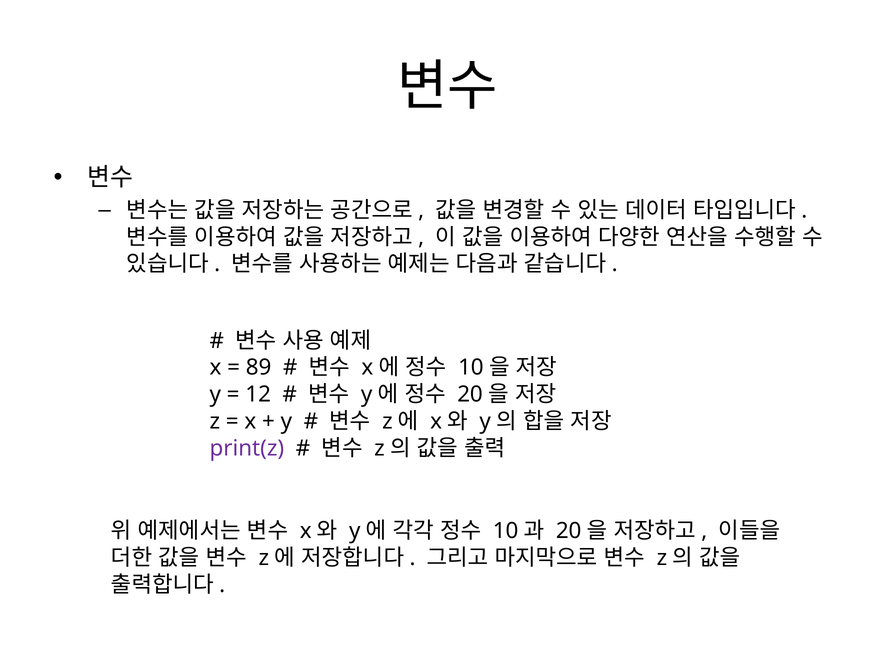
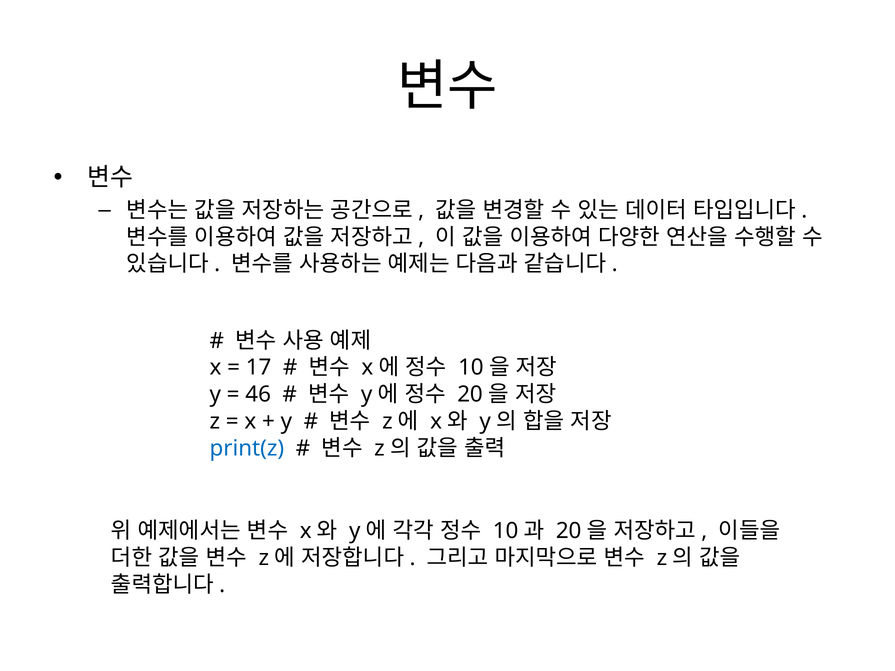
89: 89 -> 17 (259, 368)
12: 12 -> 46 (258, 395)
print(z colour: purple -> blue (247, 448)
